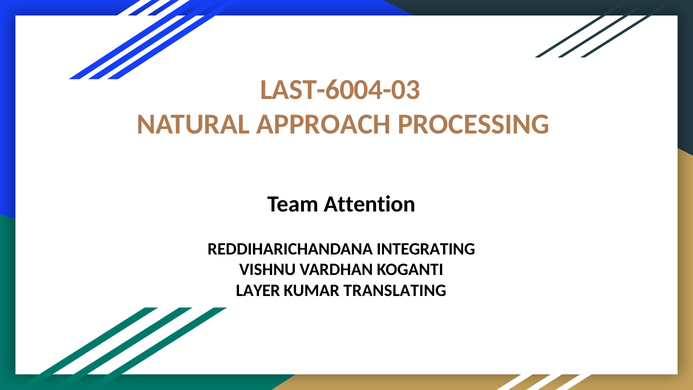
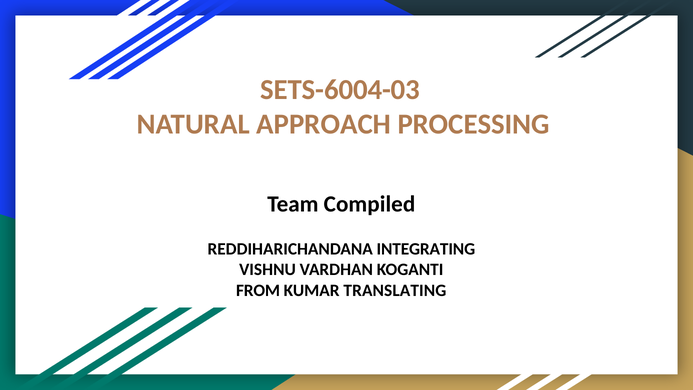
LAST-6004-03: LAST-6004-03 -> SETS-6004-03 (340, 90)
Attention: Attention -> Compiled (370, 204)
LAYER: LAYER -> FROM (258, 290)
